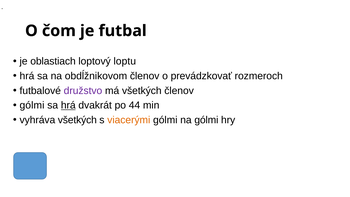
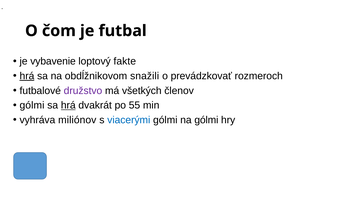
oblastiach: oblastiach -> vybavenie (53, 61)
loptu: loptu -> fakte (125, 61)
hrá underline: none -> present (27, 76)
obdĺžnikovom členov: členov -> snažili (145, 76)
44: 44 -> 55 (134, 105)
vyhráva všetkých: všetkých -> miliónov (77, 120)
viacerými colour: orange -> blue (129, 120)
